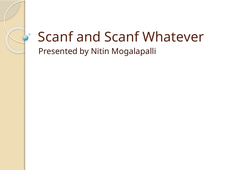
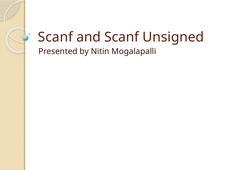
Whatever: Whatever -> Unsigned (173, 37)
